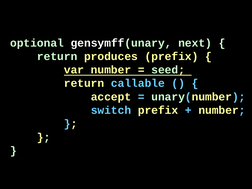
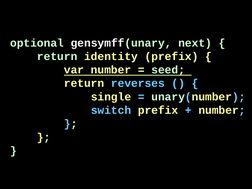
produces: produces -> identity (111, 56)
callable: callable -> reverses (138, 83)
accept: accept -> single (111, 97)
